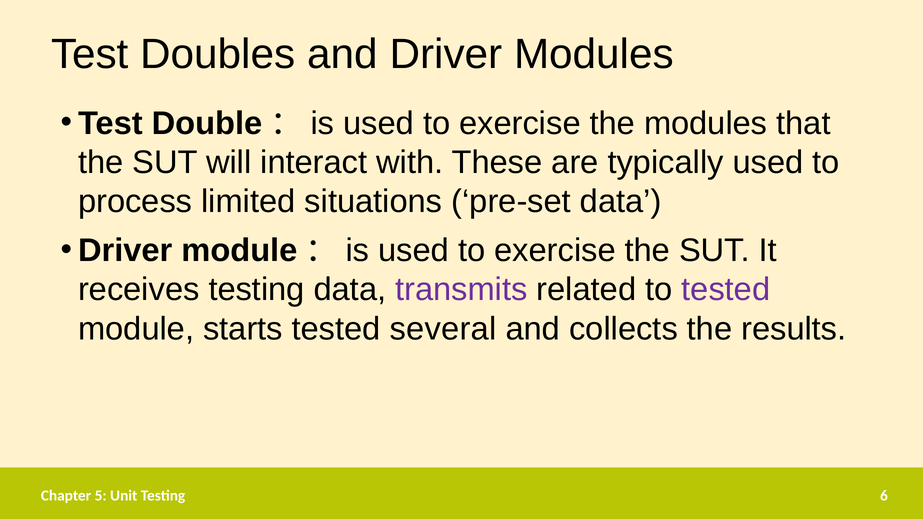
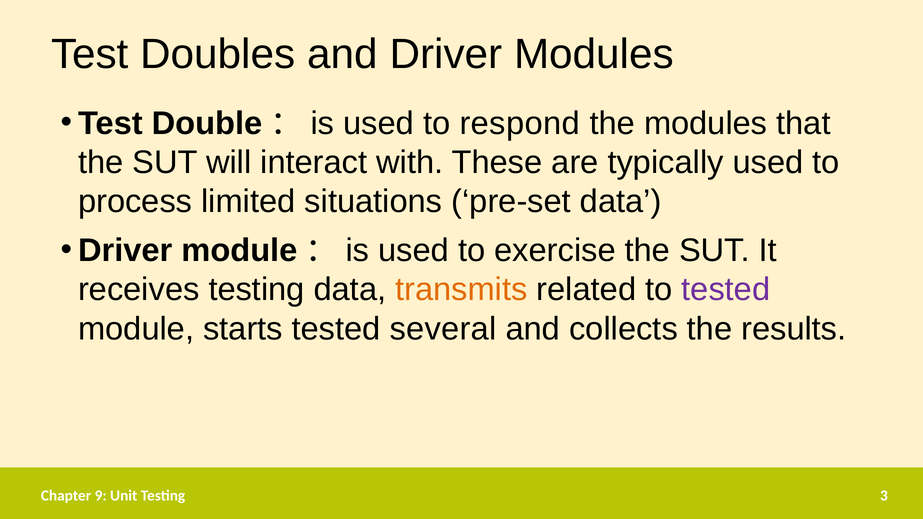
exercise: exercise -> respond (520, 123)
transmits colour: purple -> orange (461, 290)
5: 5 -> 9 (101, 496)
6: 6 -> 3 (884, 496)
